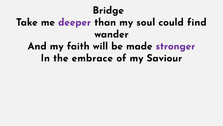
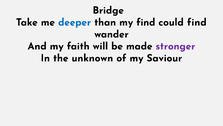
deeper colour: purple -> blue (75, 22)
my soul: soul -> find (146, 22)
embrace: embrace -> unknown (92, 58)
